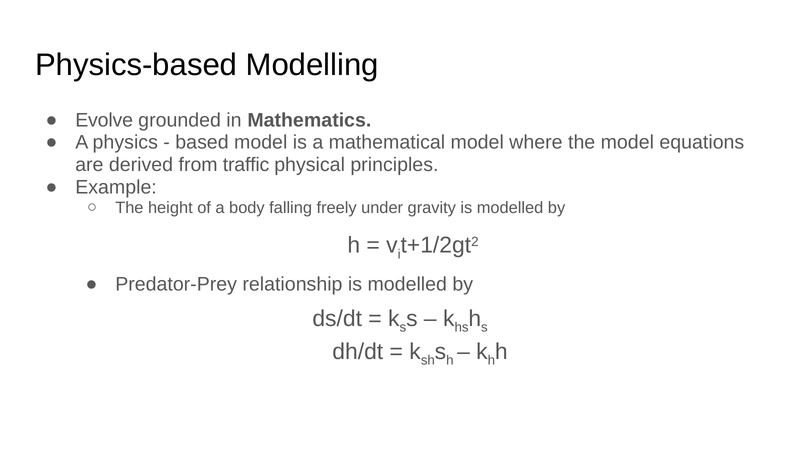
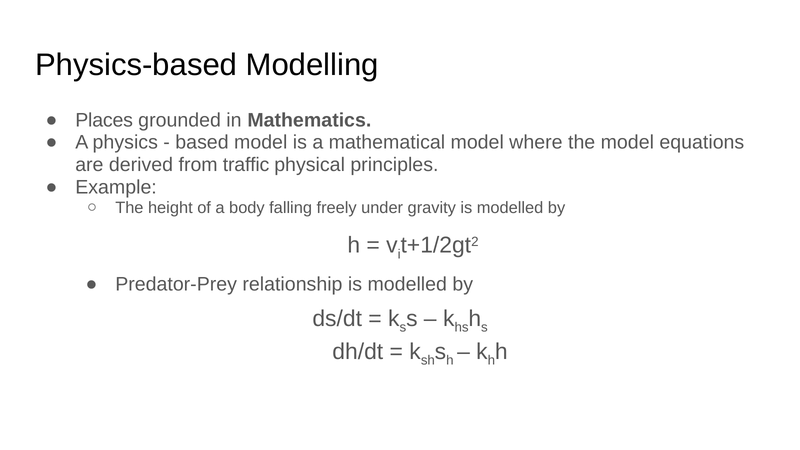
Evolve: Evolve -> Places (104, 120)
